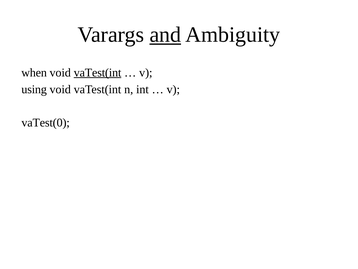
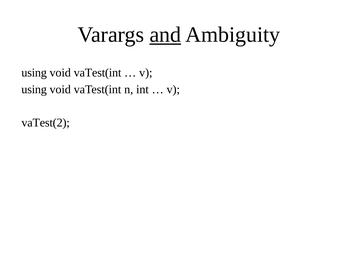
when: when -> using (34, 72)
vaTest(int underline: present -> none (98, 72)
vaTest(0: vaTest(0 -> vaTest(2 (46, 123)
